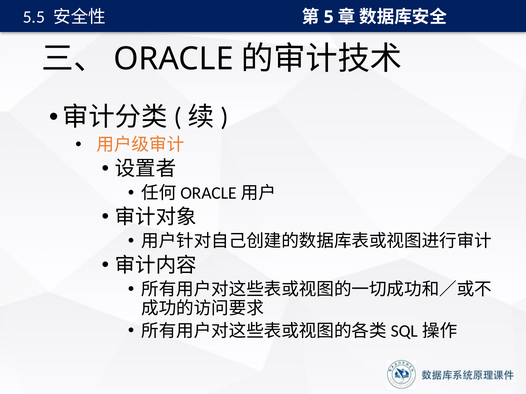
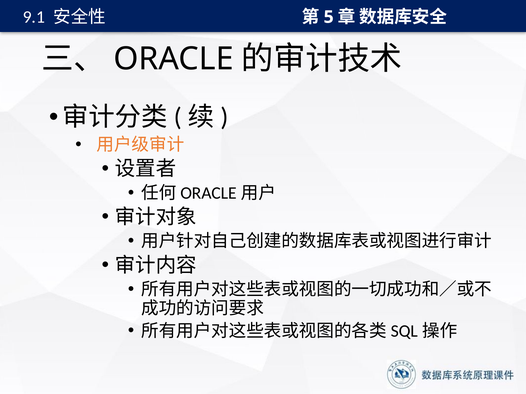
5.5: 5.5 -> 9.1 (34, 17)
